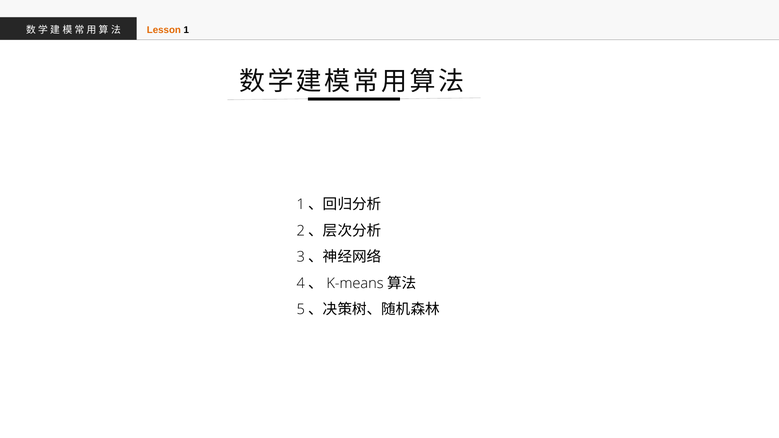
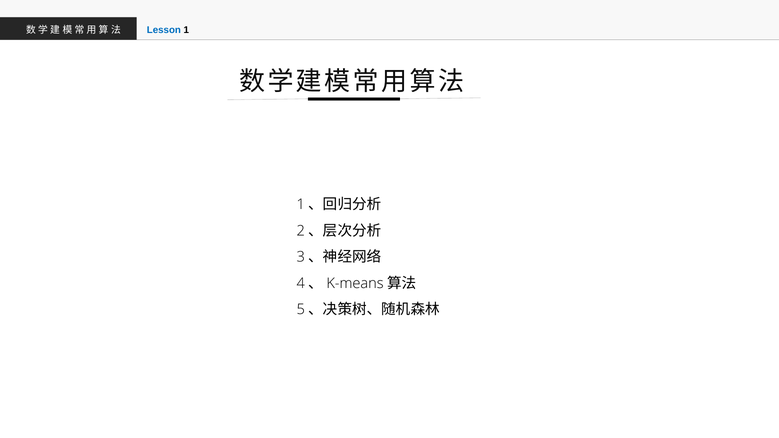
Lesson colour: orange -> blue (164, 30)
